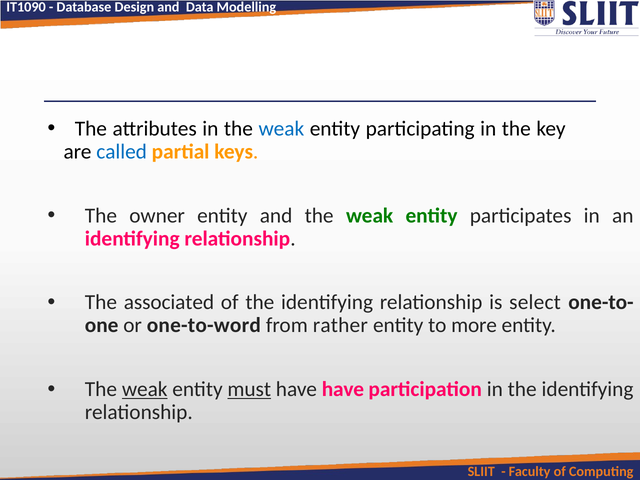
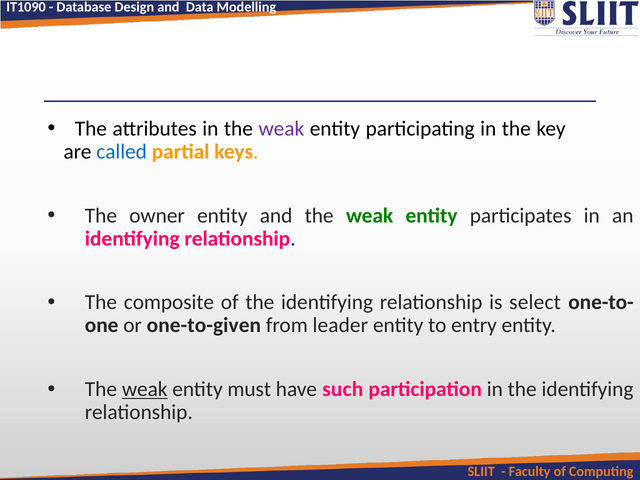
weak colour: blue -> purple (281, 129)
associated: associated -> composite (169, 302)
one-to-word: one-to-word -> one-to-given (204, 325)
rather: rather -> leader (340, 325)
more: more -> entry (474, 325)
must underline: present -> none (249, 389)
have have: have -> such (343, 389)
